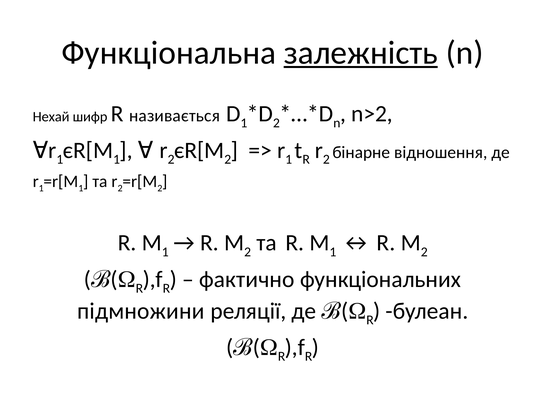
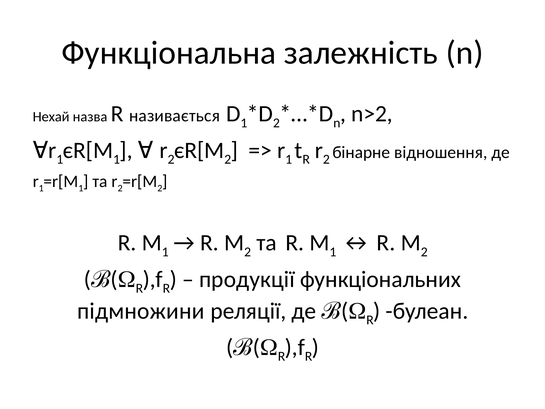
залежність underline: present -> none (361, 53)
шифр: шифр -> назва (90, 117)
фактично: фактично -> продукції (247, 279)
